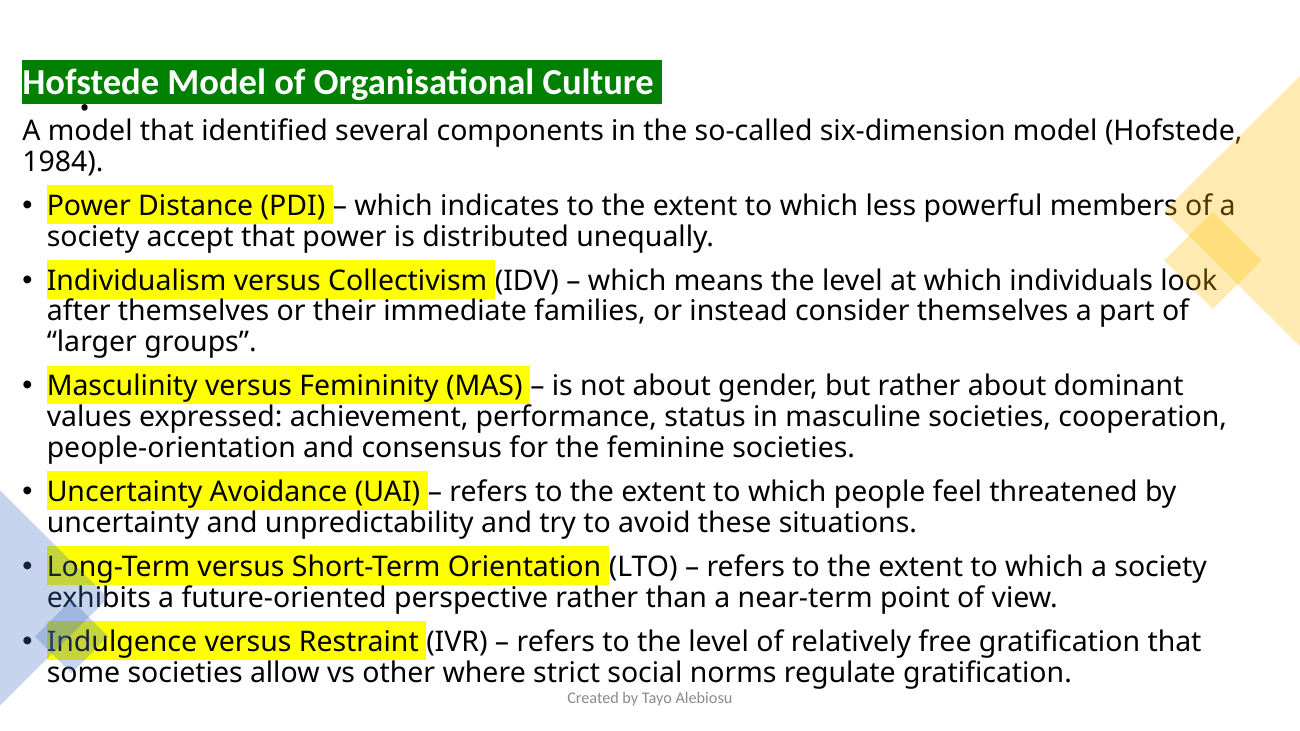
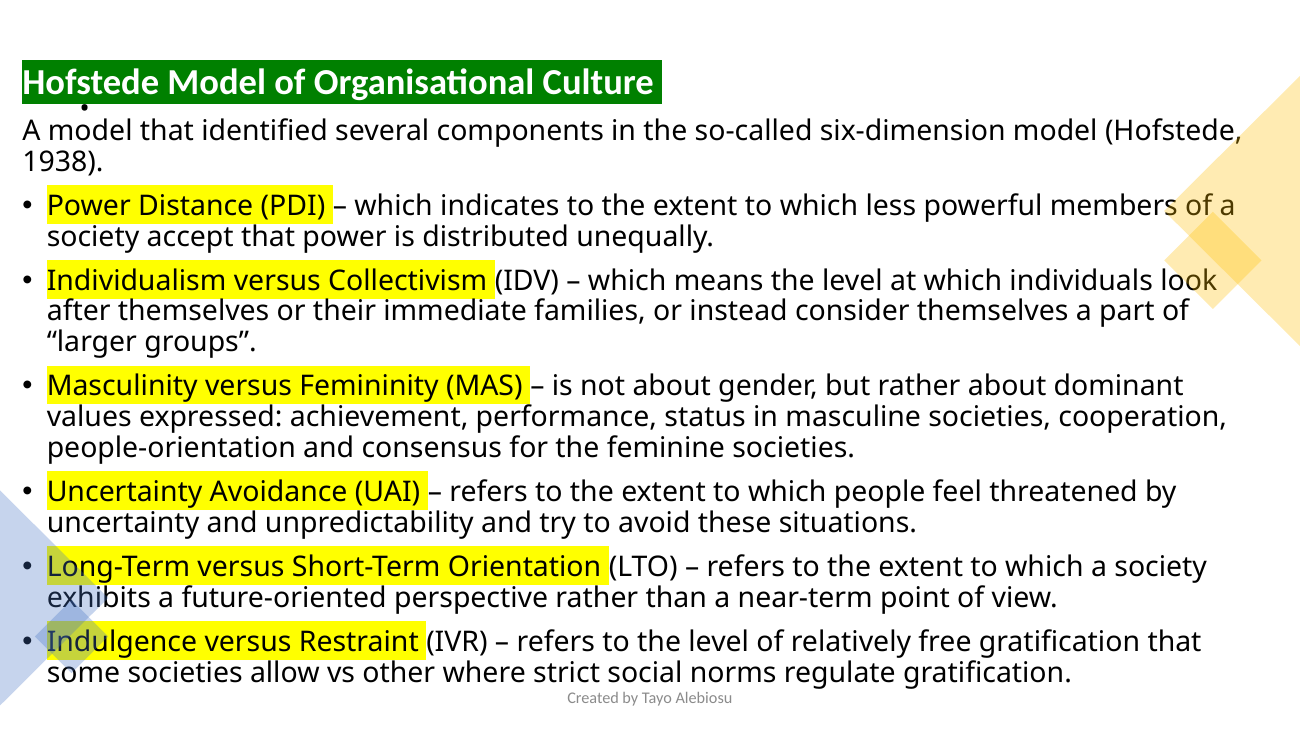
1984: 1984 -> 1938 (63, 162)
